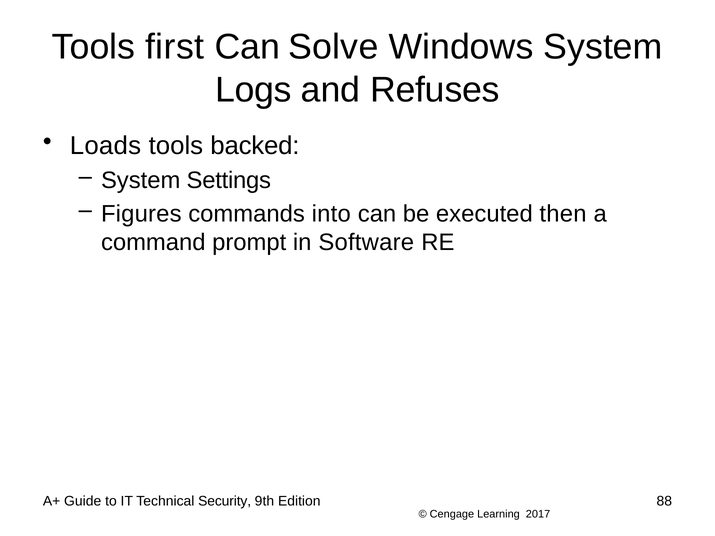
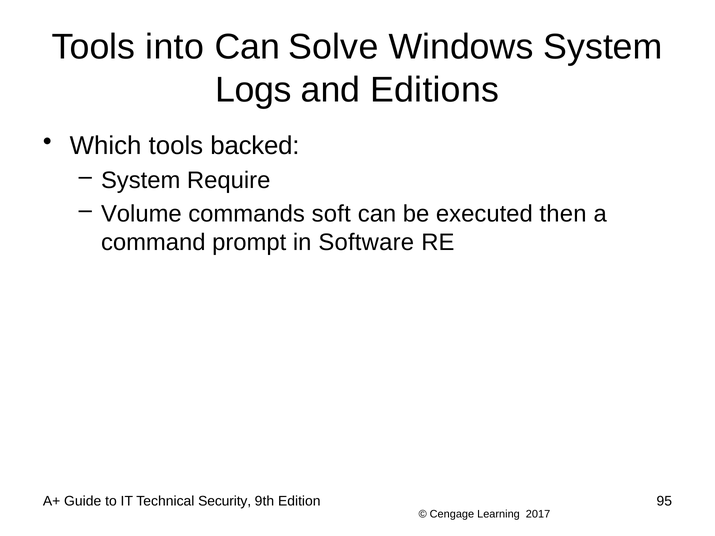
first: first -> into (175, 47)
Refuses: Refuses -> Editions (435, 90)
Loads: Loads -> Which (106, 146)
Settings: Settings -> Require (229, 180)
Figures: Figures -> Volume (141, 214)
into: into -> soft (331, 214)
88: 88 -> 95 (664, 501)
